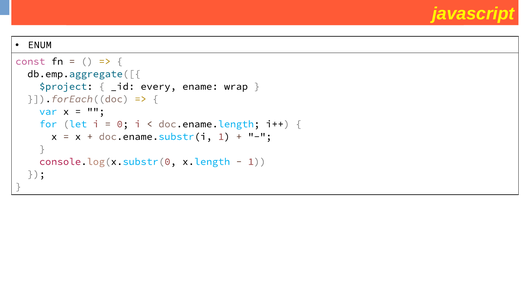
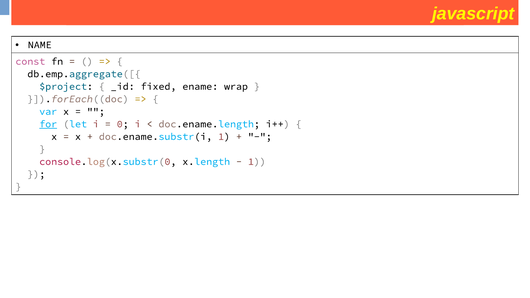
ENUM: ENUM -> NAME (40, 45)
every: every -> fixed (158, 86)
for underline: none -> present (48, 124)
